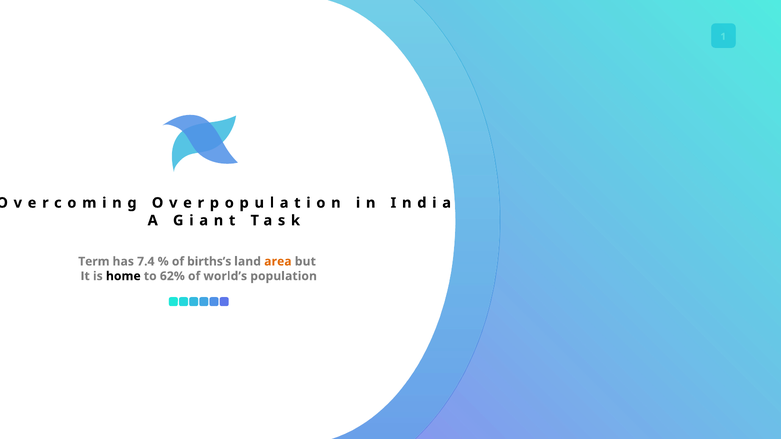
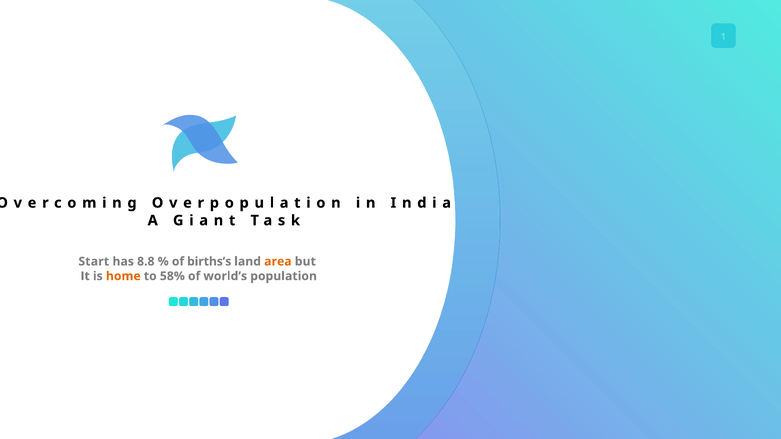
Term: Term -> Start (94, 262)
7.4: 7.4 -> 8.8 (146, 262)
home colour: black -> orange (123, 276)
62%: 62% -> 58% (172, 276)
